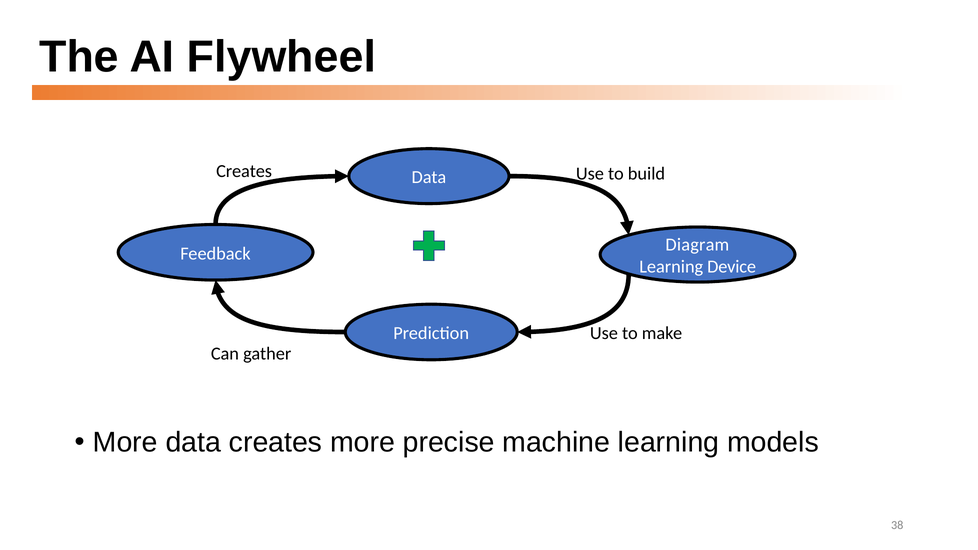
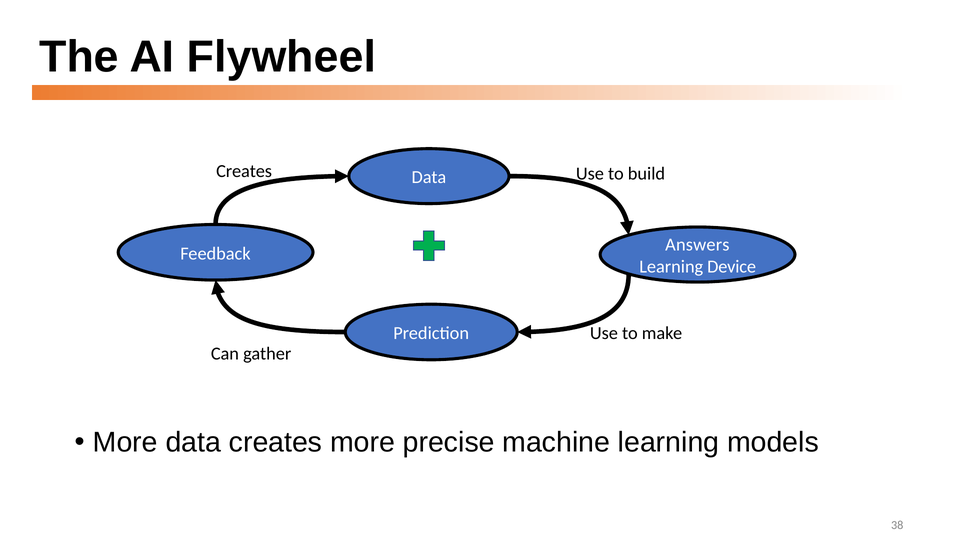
Diagram: Diagram -> Answers (697, 245)
